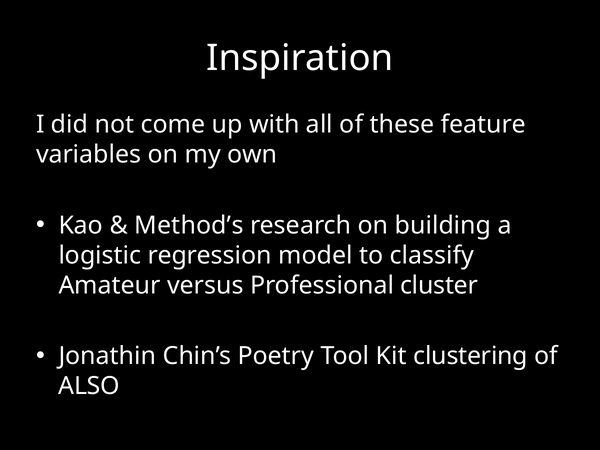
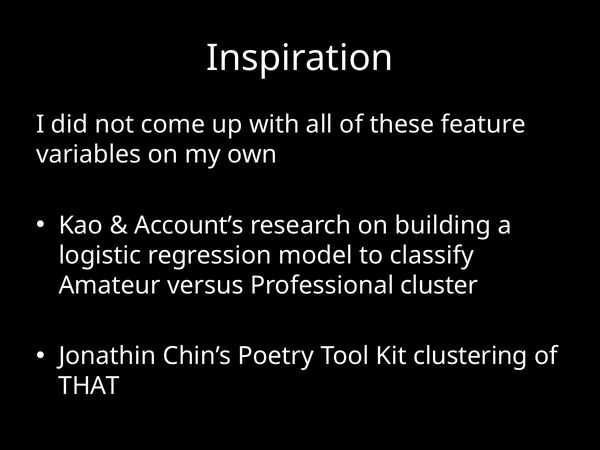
Method’s: Method’s -> Account’s (189, 225)
ALSO: ALSO -> THAT (89, 386)
